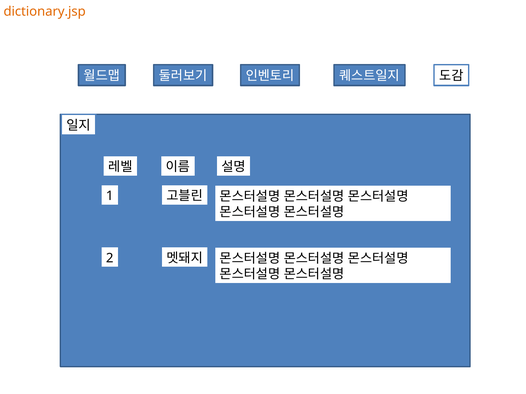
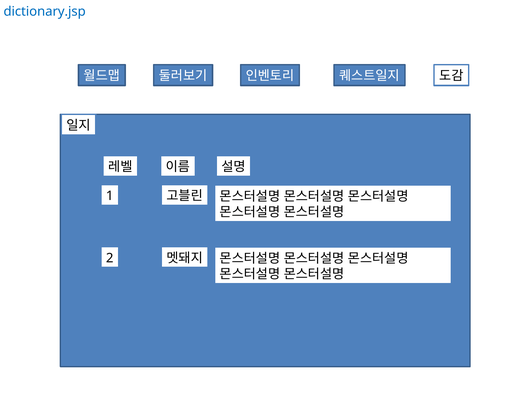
dictionary.jsp colour: orange -> blue (45, 11)
